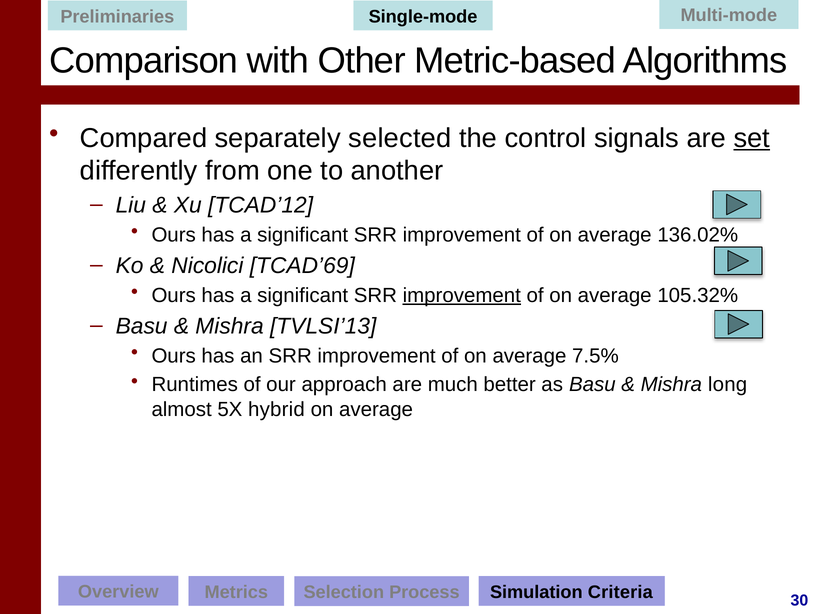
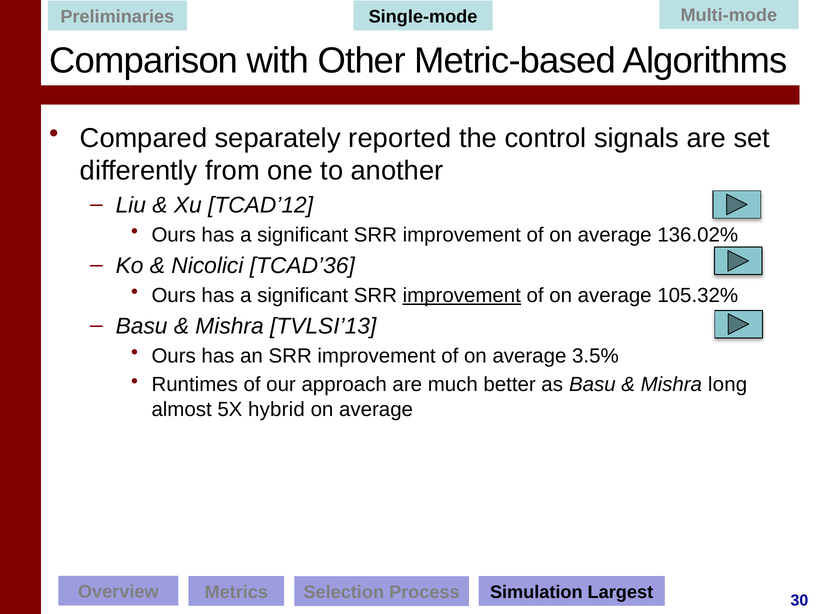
selected: selected -> reported (400, 138)
set underline: present -> none (752, 138)
TCAD’69: TCAD’69 -> TCAD’36 (302, 266)
7.5%: 7.5% -> 3.5% (595, 356)
Criteria: Criteria -> Largest (620, 592)
